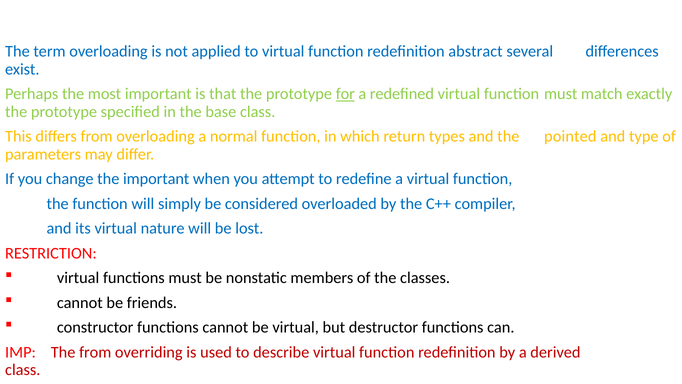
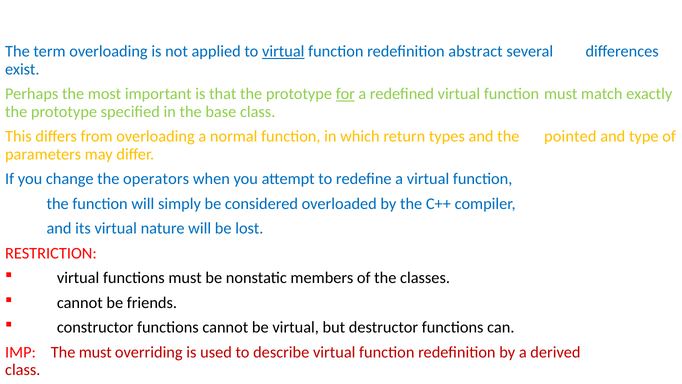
virtual underline: none -> present (283, 52)
the important: important -> operators (156, 179)
The from: from -> must (95, 352)
